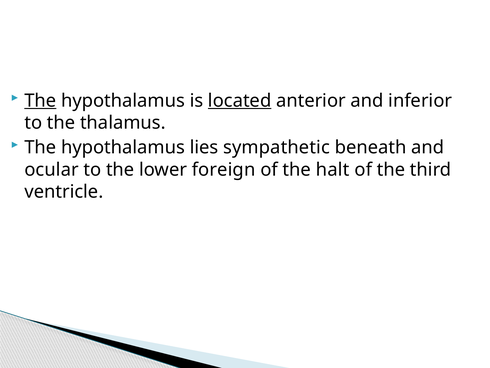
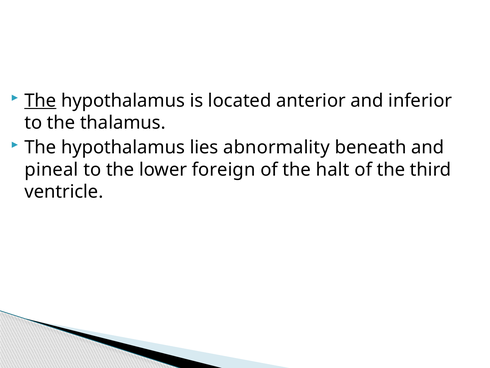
located underline: present -> none (240, 100)
sympathetic: sympathetic -> abnormality (276, 147)
ocular: ocular -> pineal (52, 169)
